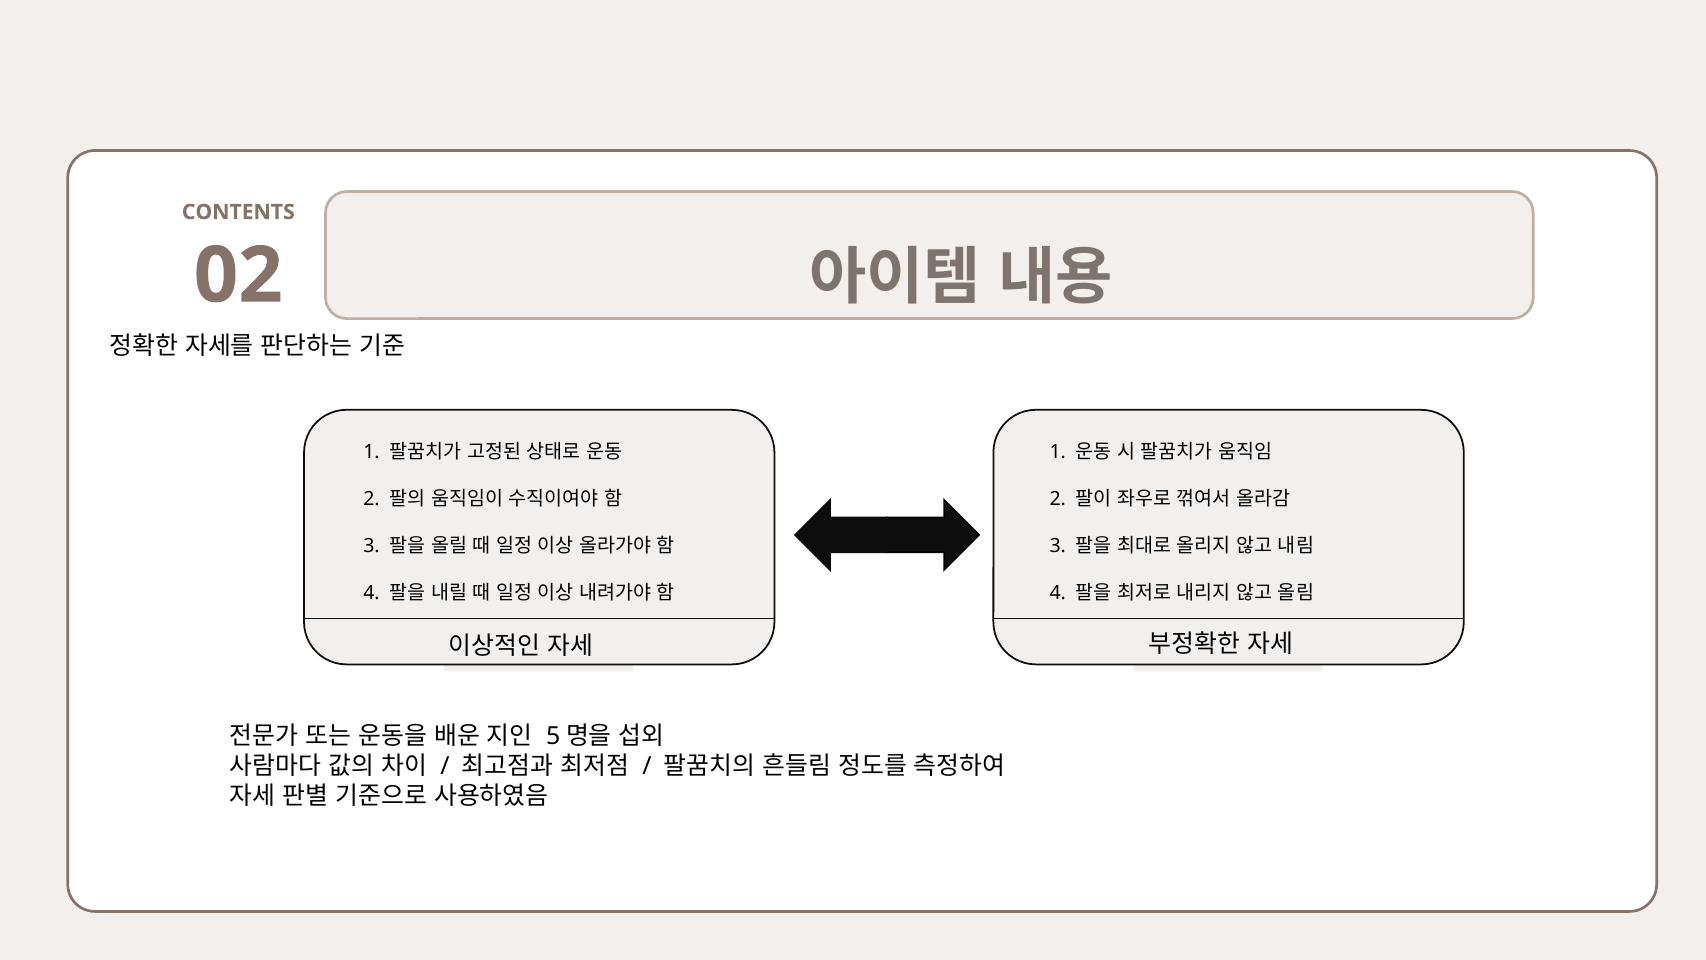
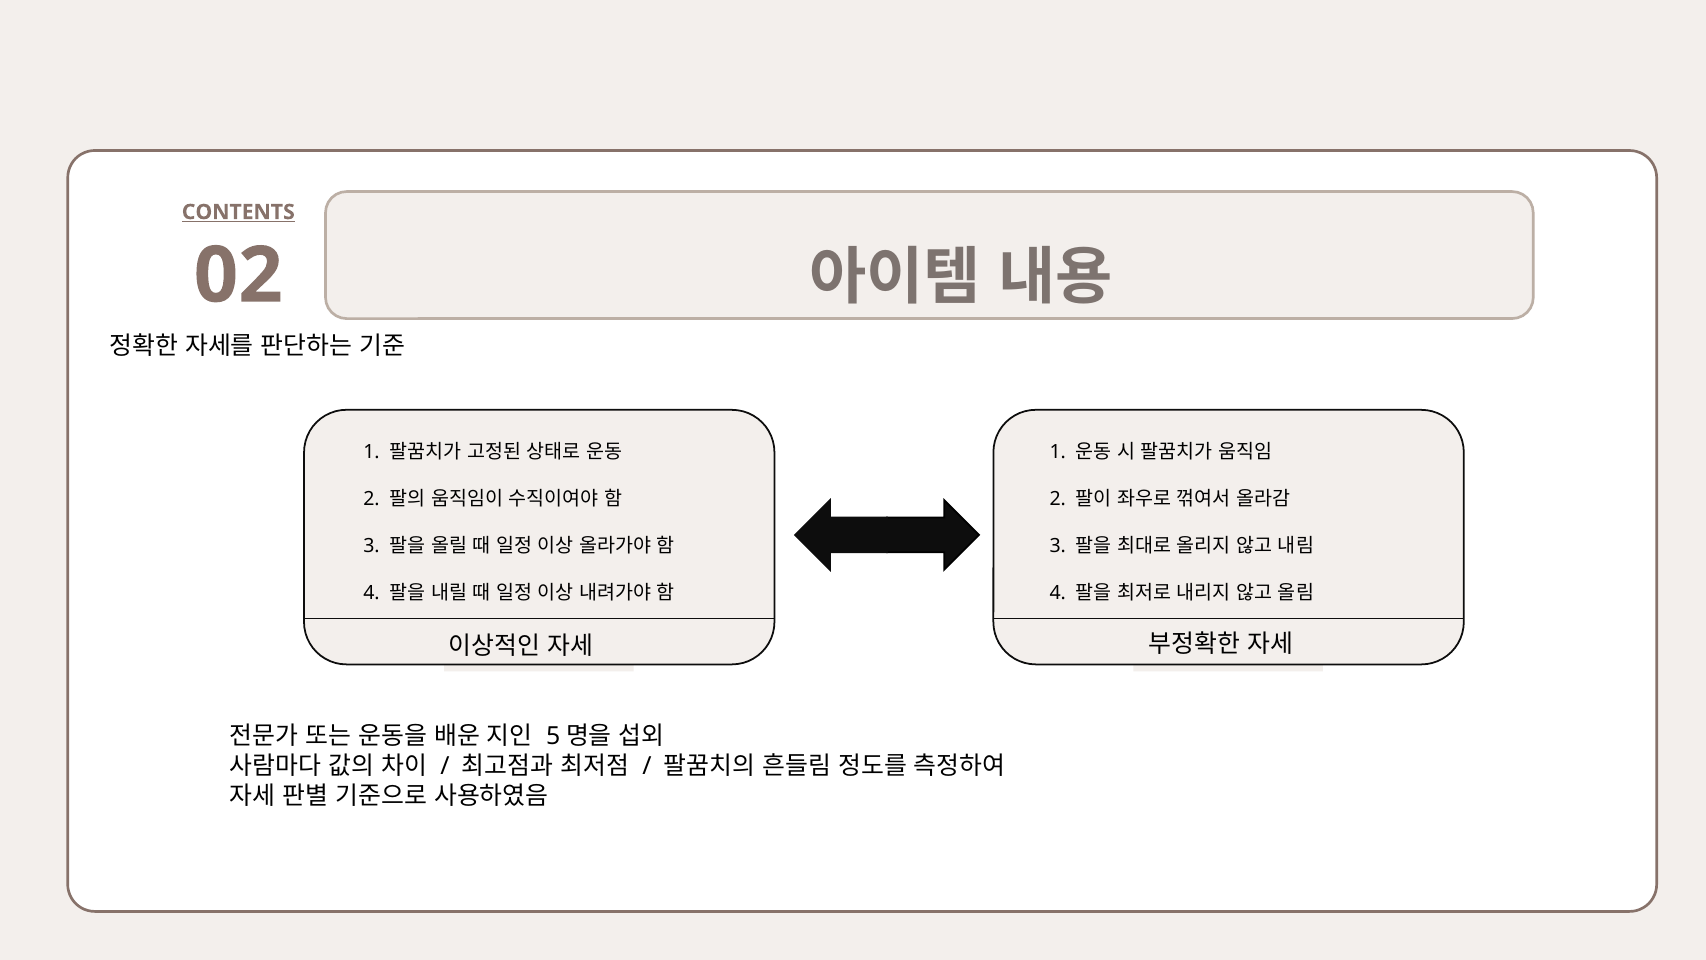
CONTENTS underline: none -> present (238, 212)
